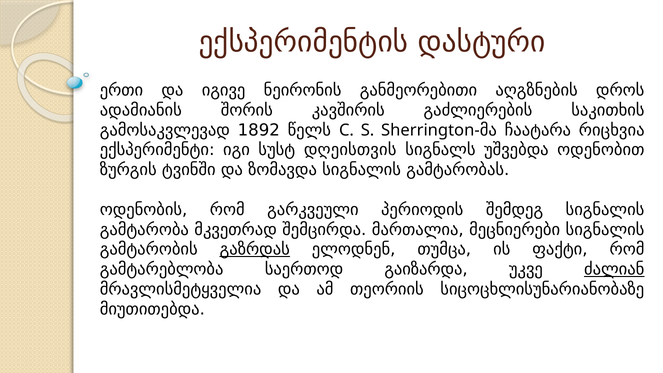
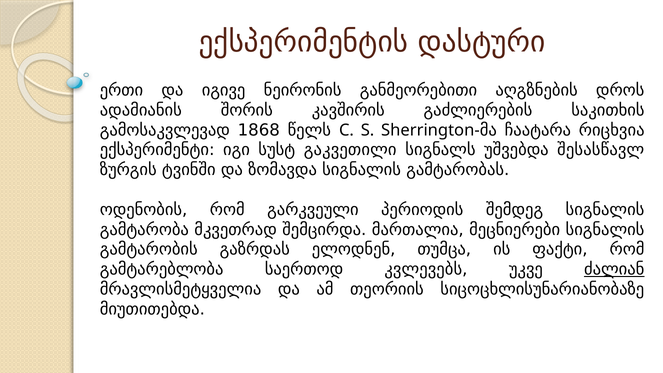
1892: 1892 -> 1868 (259, 130)
დღეისთვის: დღეისთვის -> გაკვეთილი (350, 150)
ოდენობით: ოდენობით -> შესასწავლ (601, 150)
გაზრდას underline: present -> none (255, 249)
გაიზარდა: გაიზარდა -> კვლევებს (426, 269)
